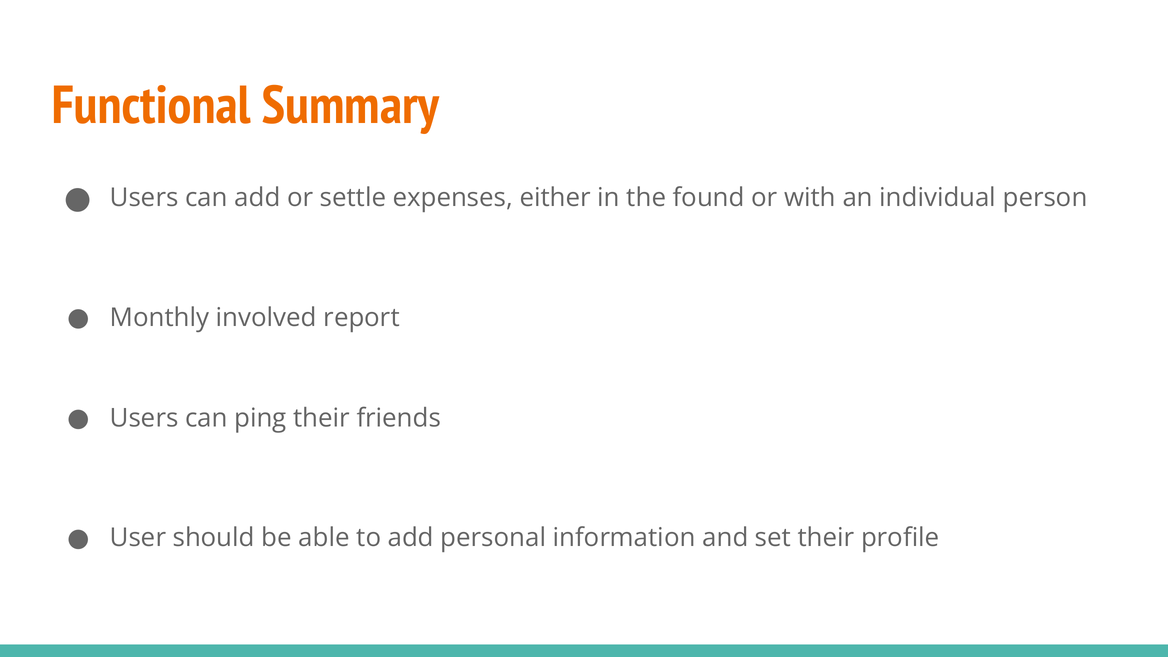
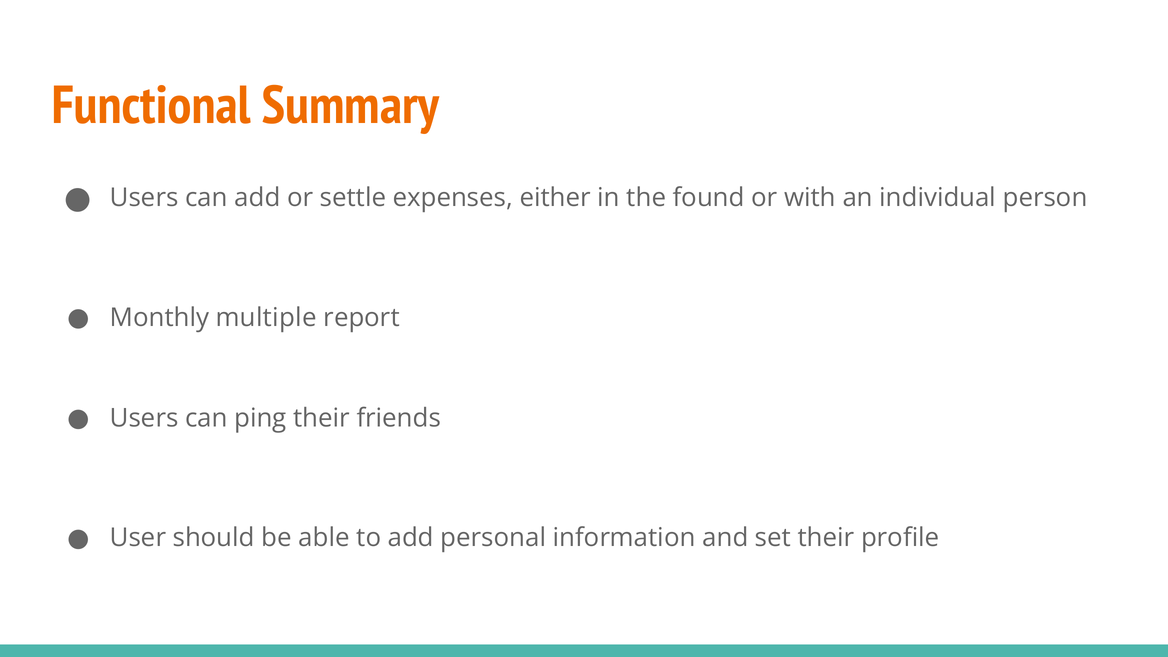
involved: involved -> multiple (266, 318)
